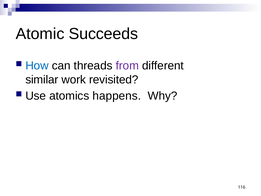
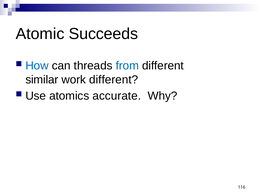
from colour: purple -> blue (127, 66)
work revisited: revisited -> different (114, 80)
happens: happens -> accurate (117, 96)
